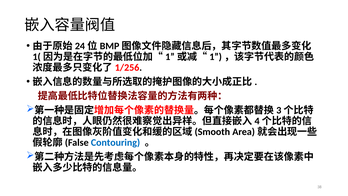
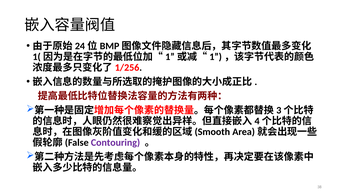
Contouring colour: blue -> purple (115, 142)
